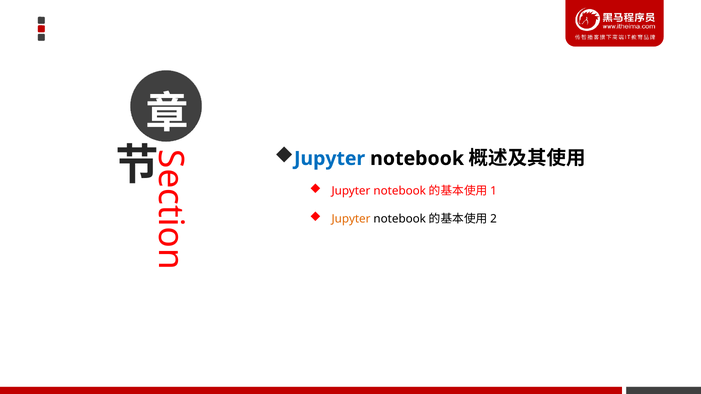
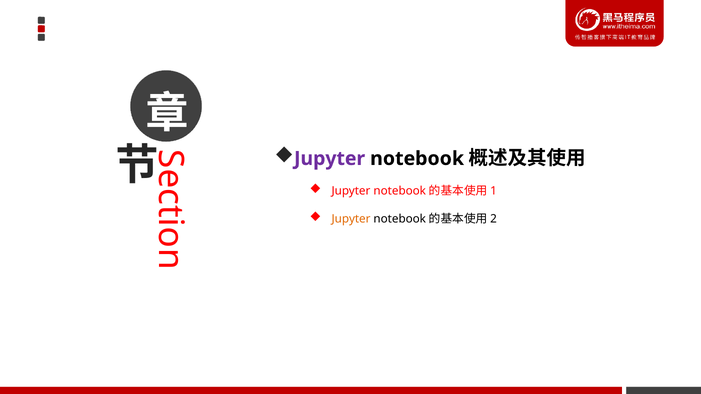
Jupyter colour: blue -> purple (330, 159)
